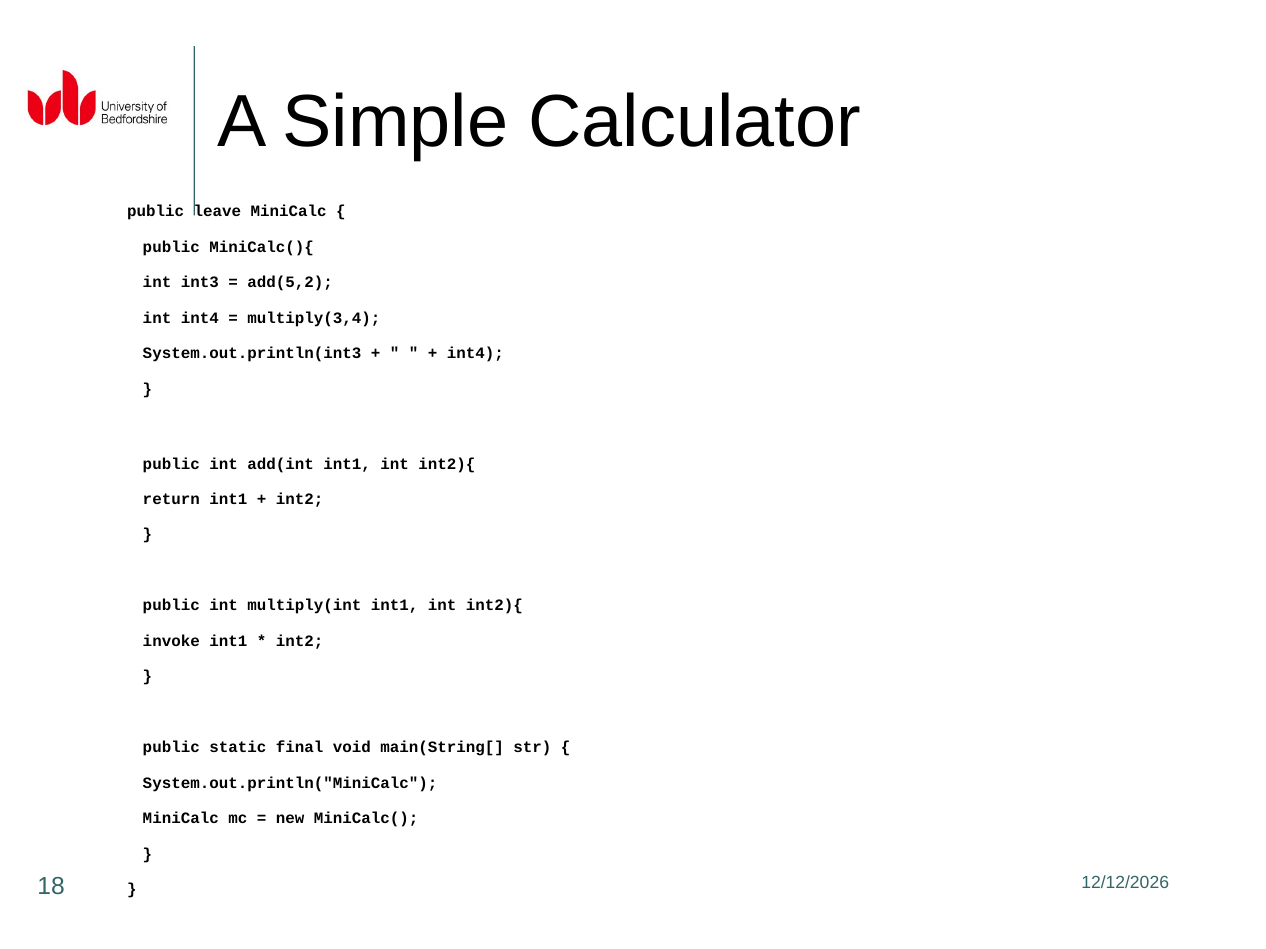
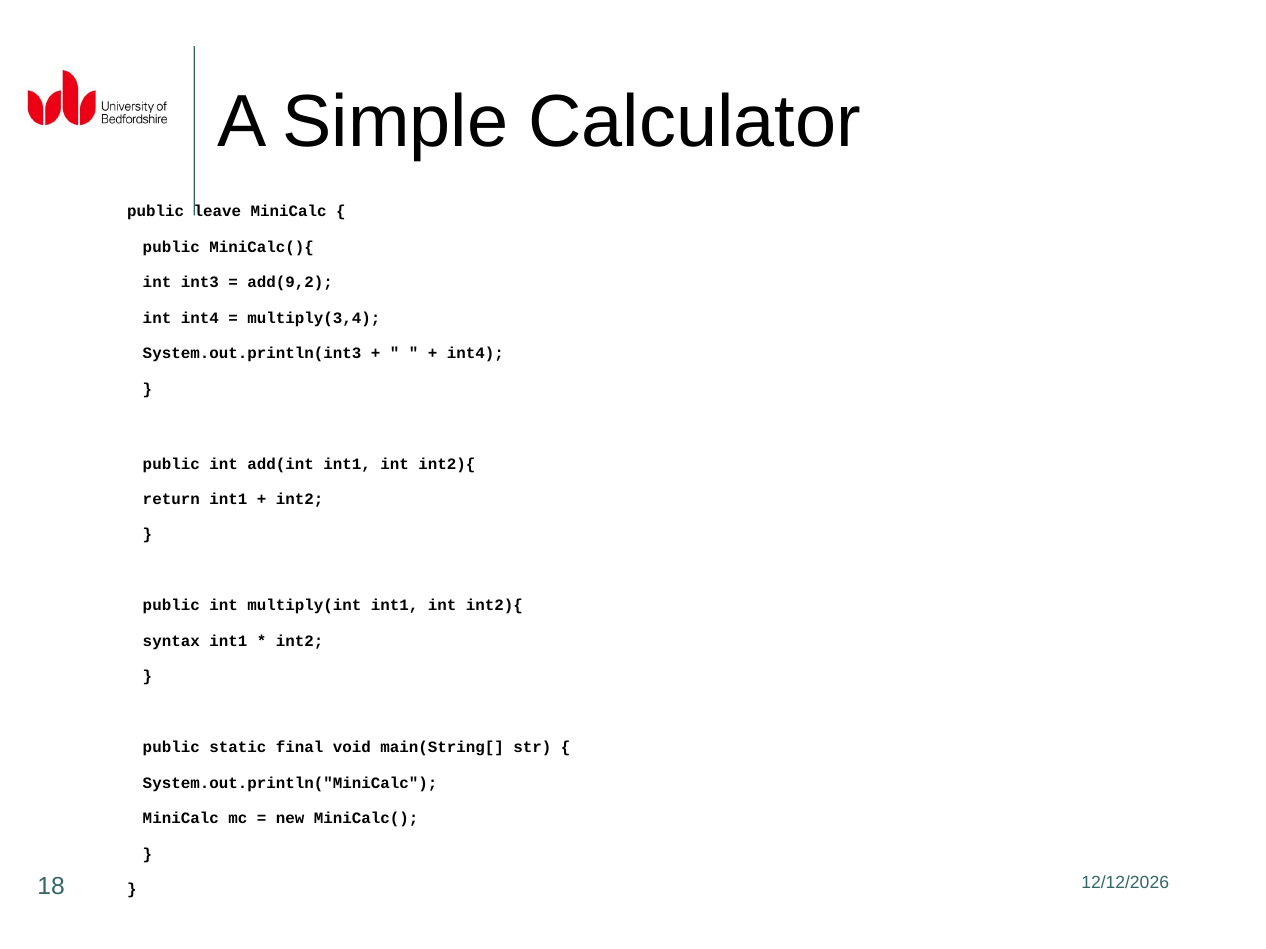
add(5,2: add(5,2 -> add(9,2 (290, 283)
invoke: invoke -> syntax (171, 641)
